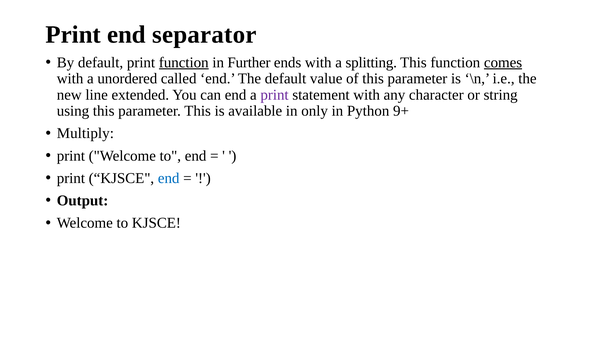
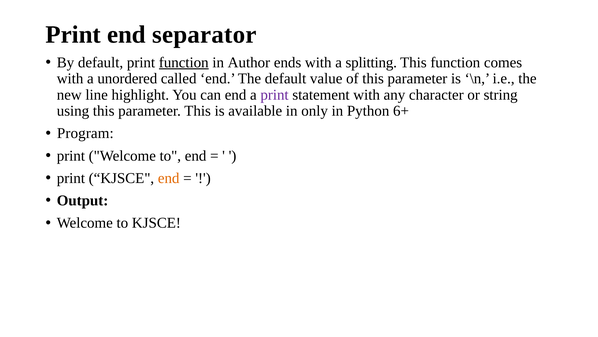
Further: Further -> Author (249, 62)
comes underline: present -> none (503, 62)
extended: extended -> highlight (140, 95)
9+: 9+ -> 6+ (401, 111)
Multiply: Multiply -> Program (85, 133)
end colour: blue -> orange (169, 178)
